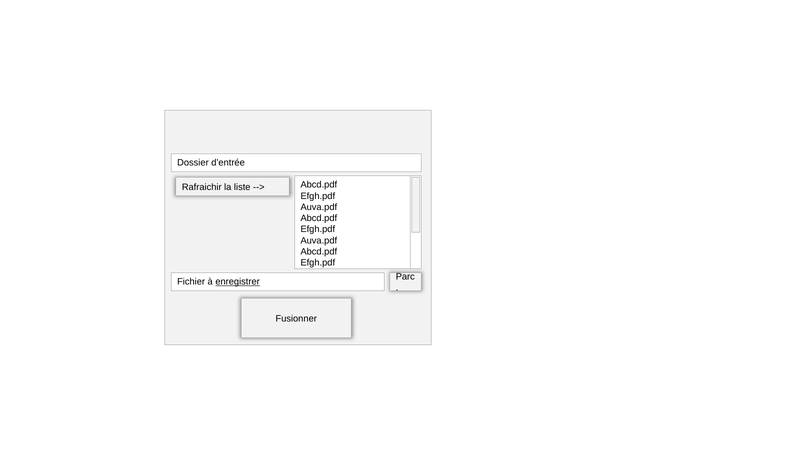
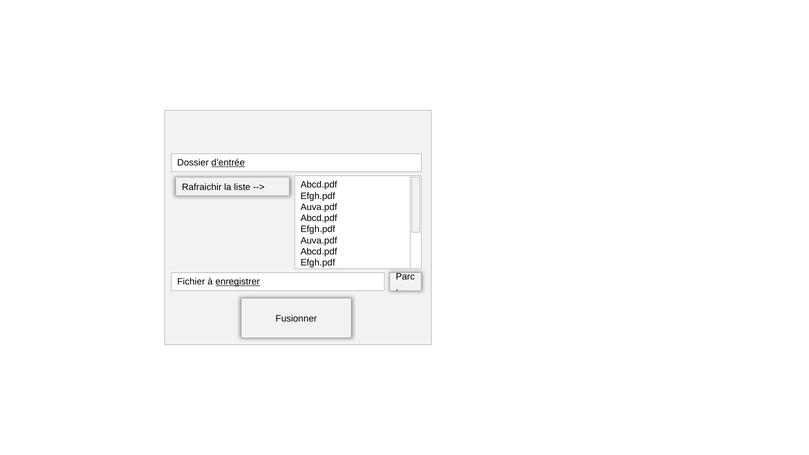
d’entrée underline: none -> present (228, 163)
